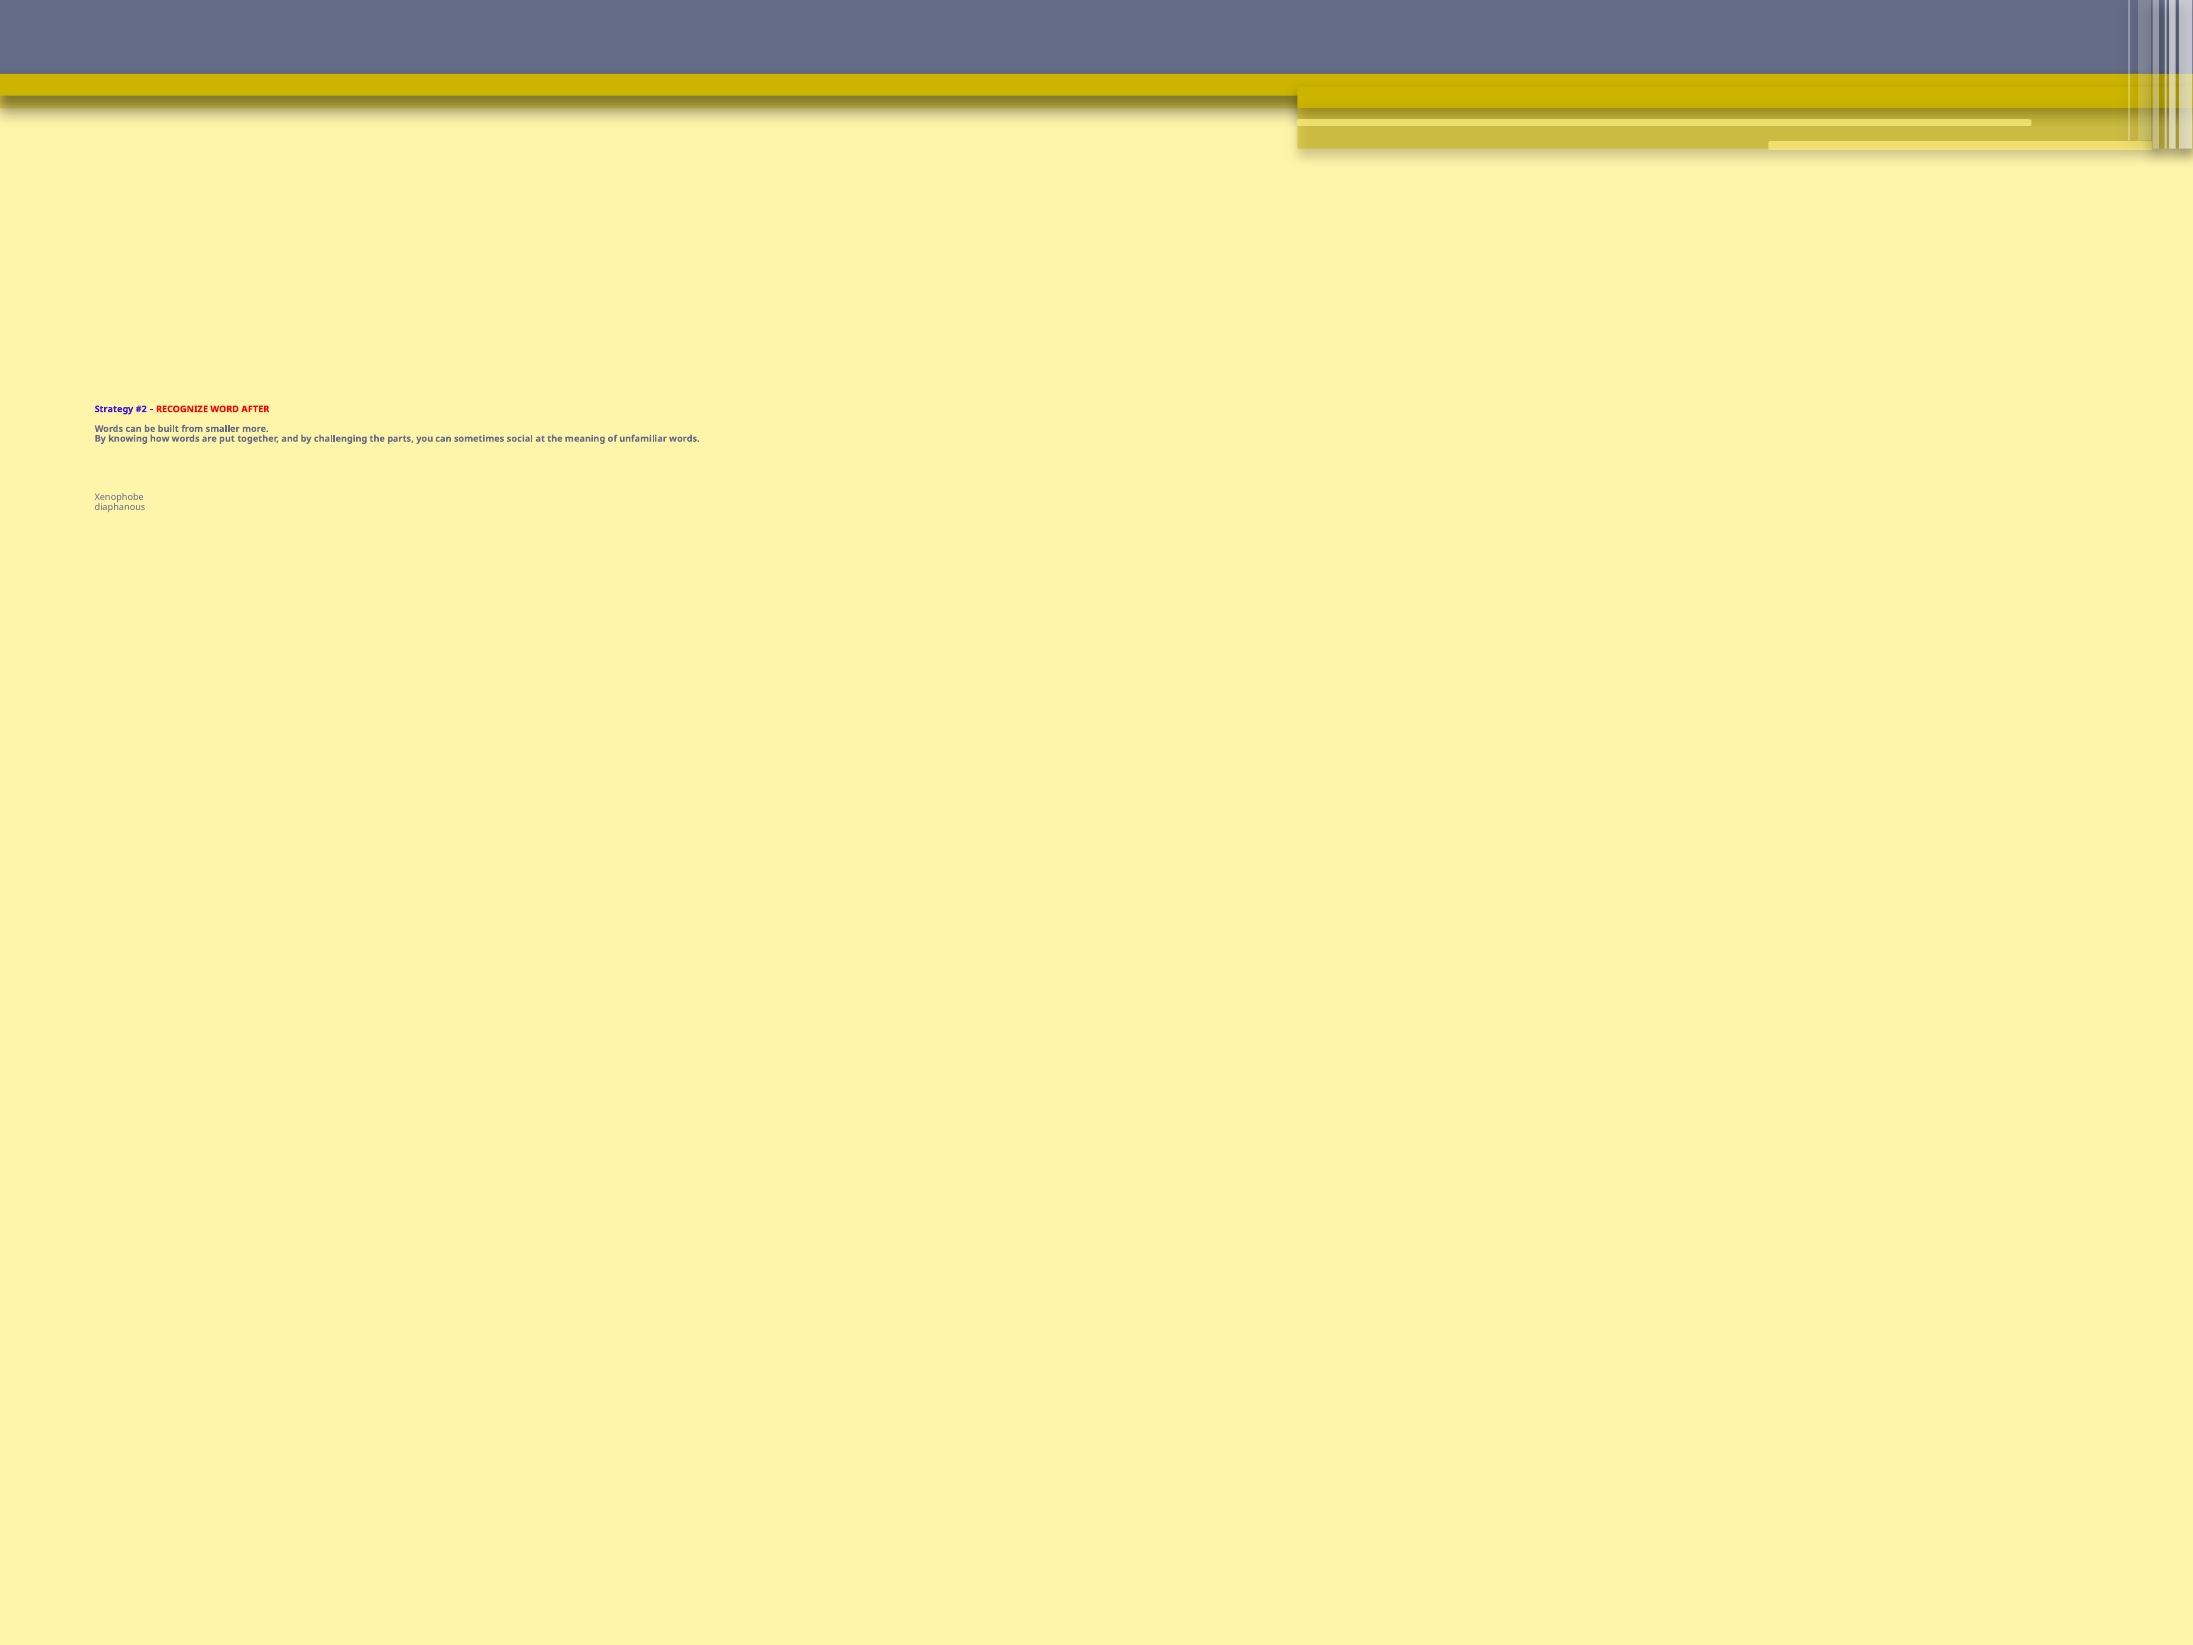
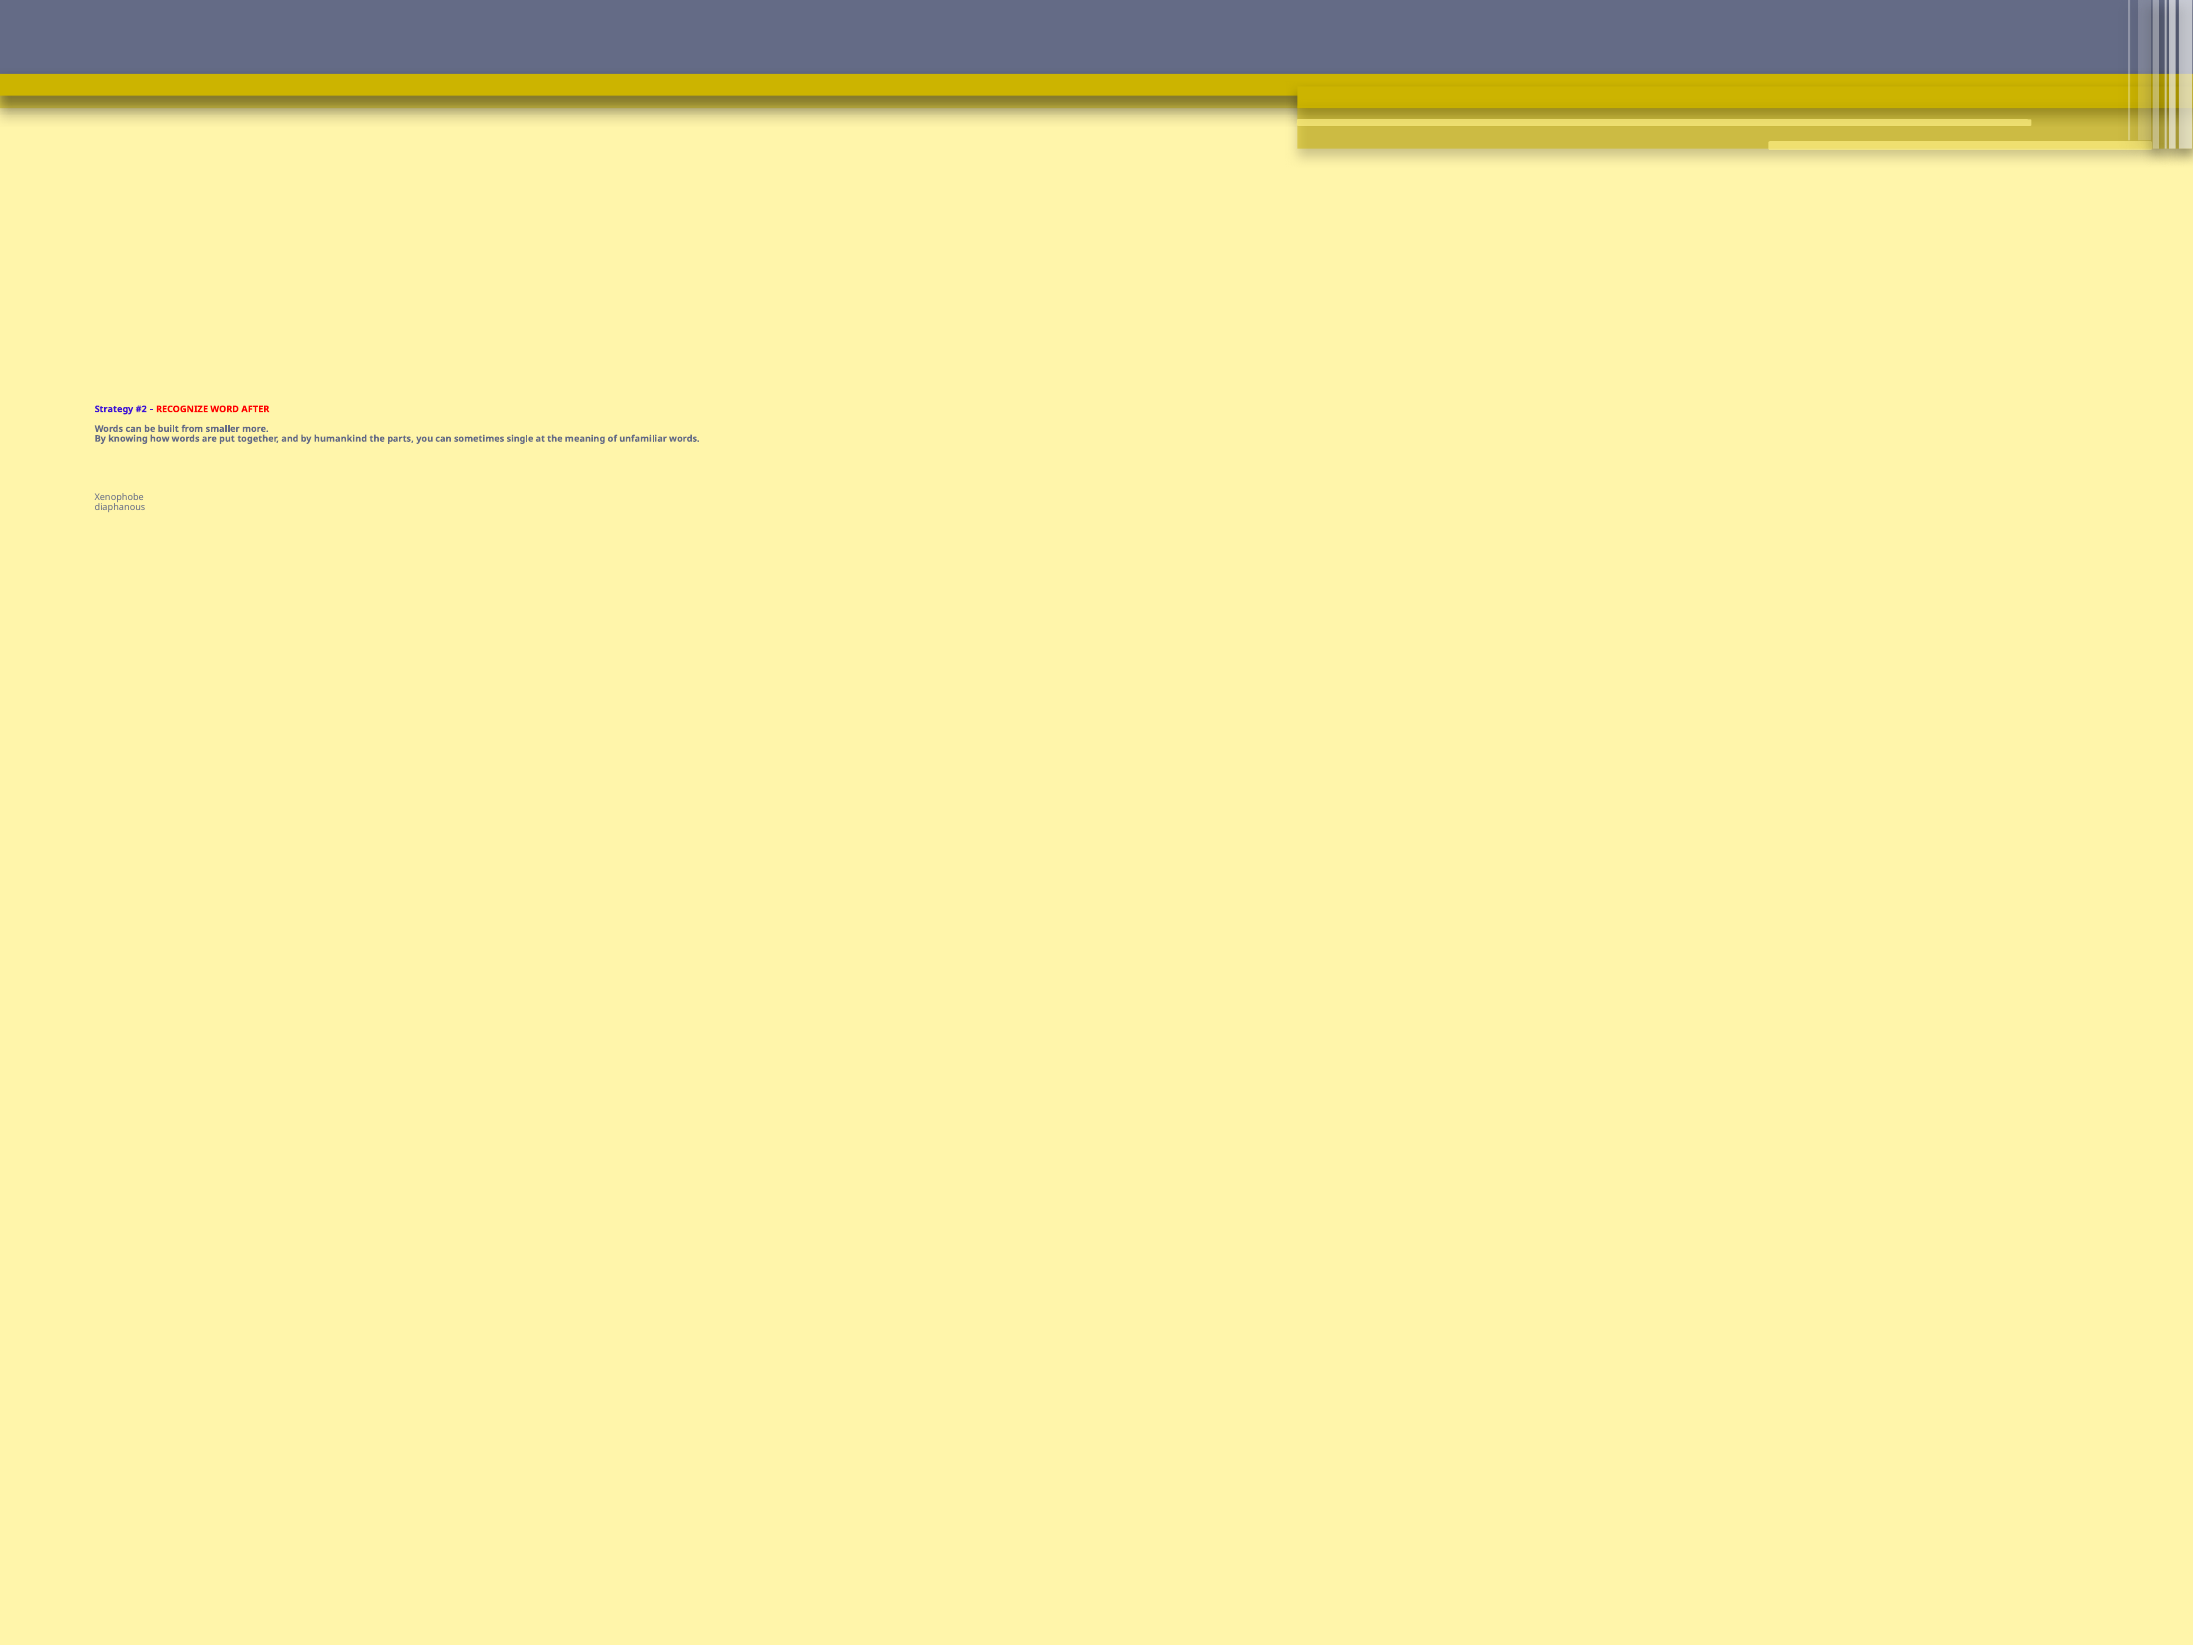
challenging: challenging -> humankind (341, 439)
social: social -> single (520, 439)
